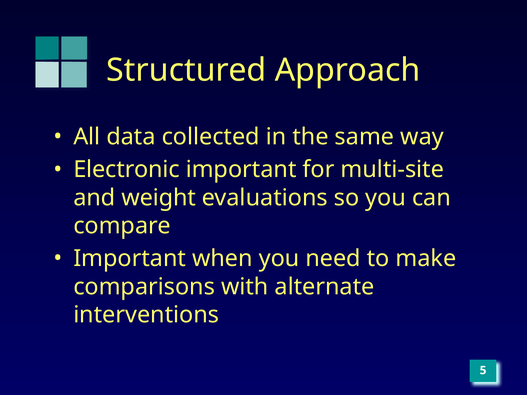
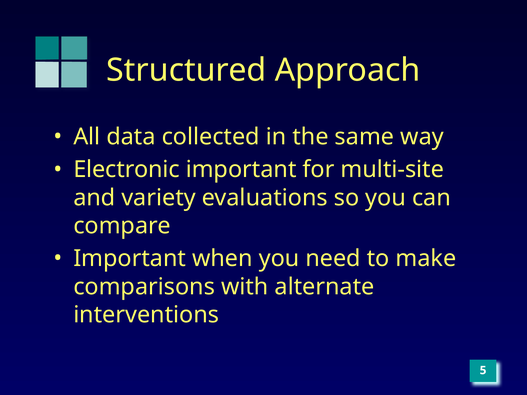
weight: weight -> variety (159, 198)
